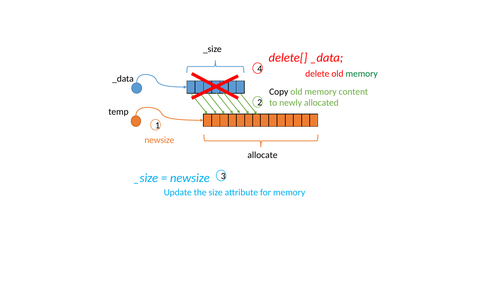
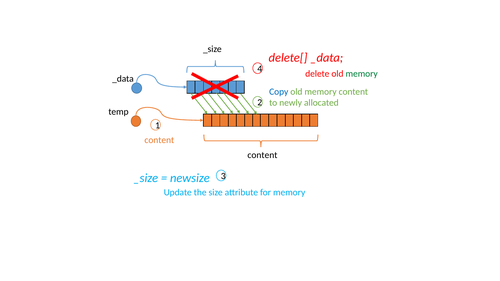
Copy colour: black -> blue (279, 92)
newsize: newsize -> content (159, 140)
allocate: allocate -> content (262, 155)
